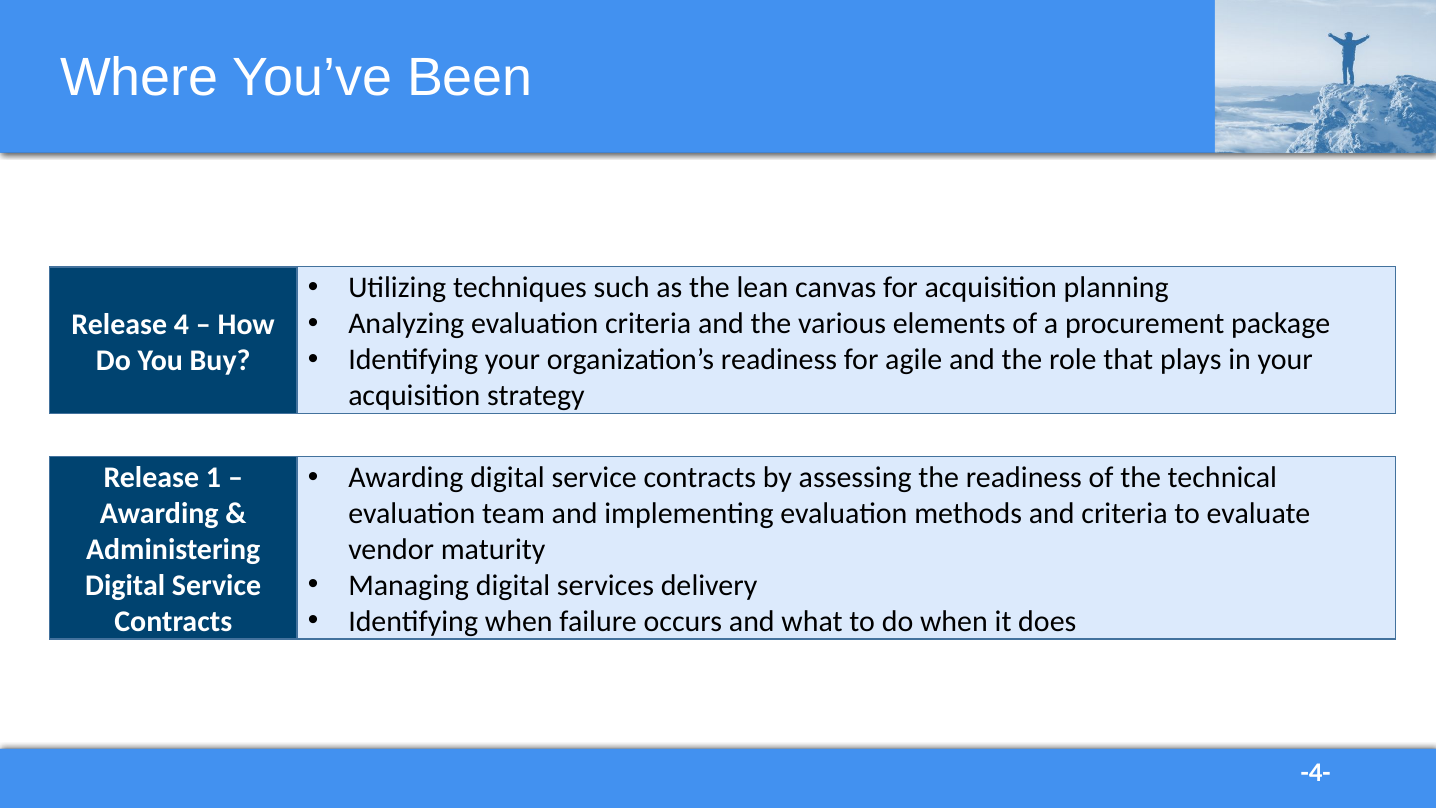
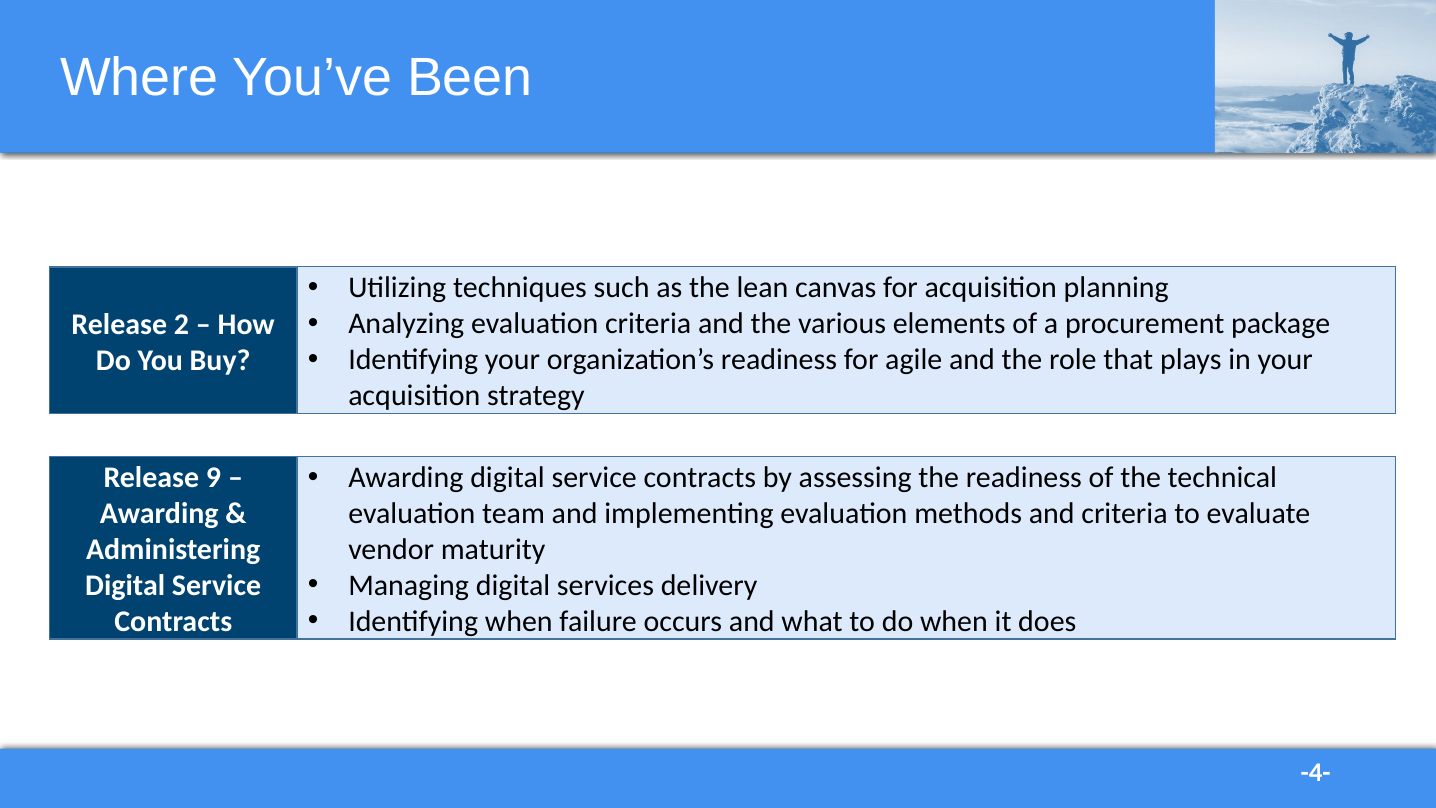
4: 4 -> 2 (182, 324)
1: 1 -> 9 (214, 478)
